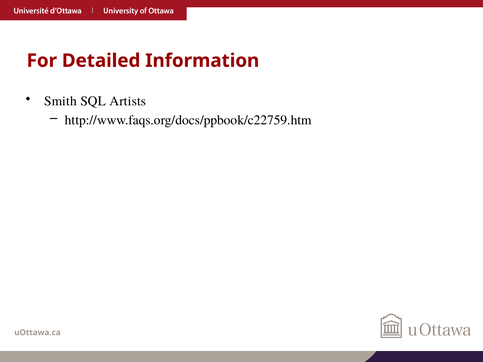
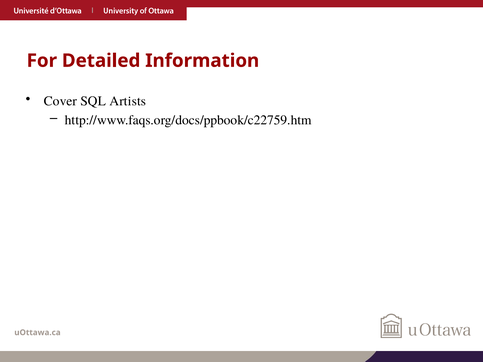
Smith: Smith -> Cover (60, 101)
